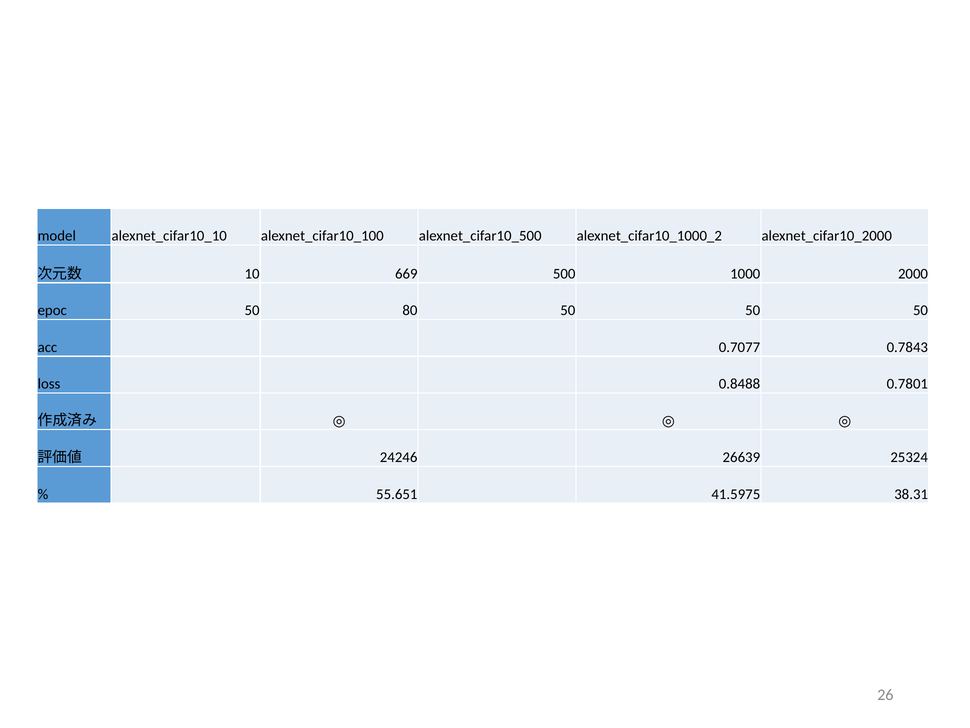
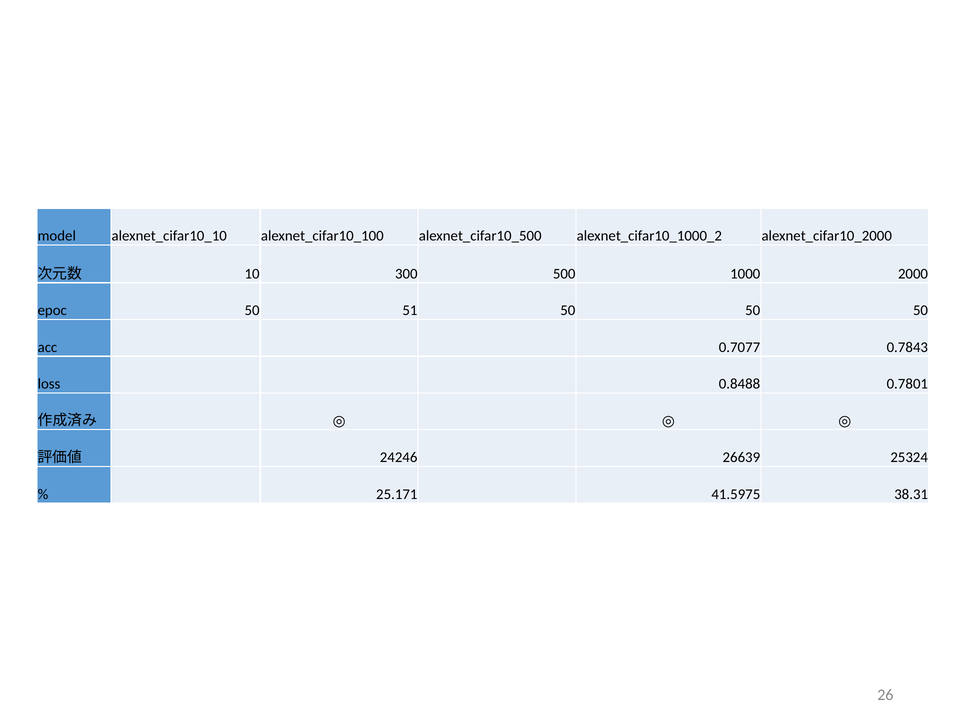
669: 669 -> 300 (406, 274)
80: 80 -> 51 (410, 310)
55.651: 55.651 -> 25.171 (397, 494)
